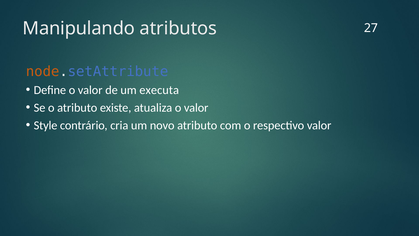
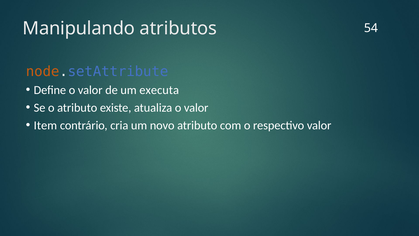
27: 27 -> 54 (371, 28)
Style: Style -> Item (45, 125)
